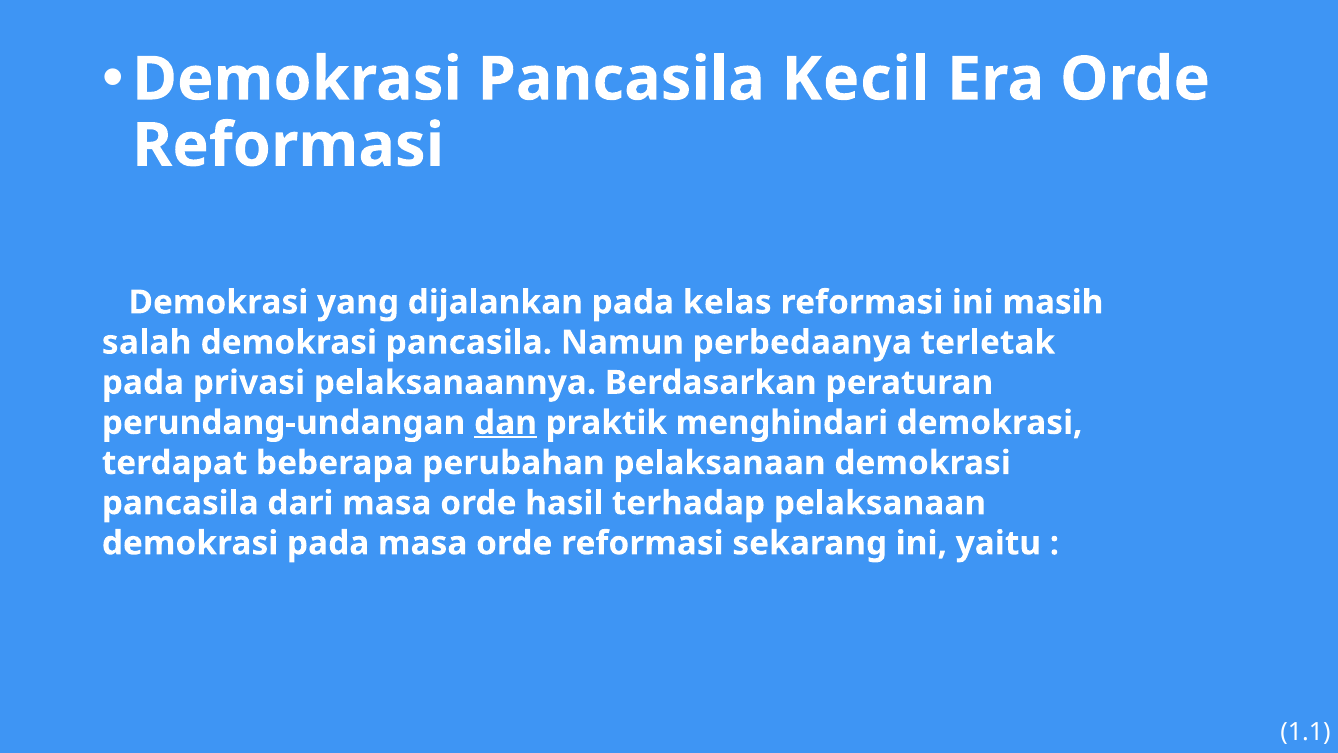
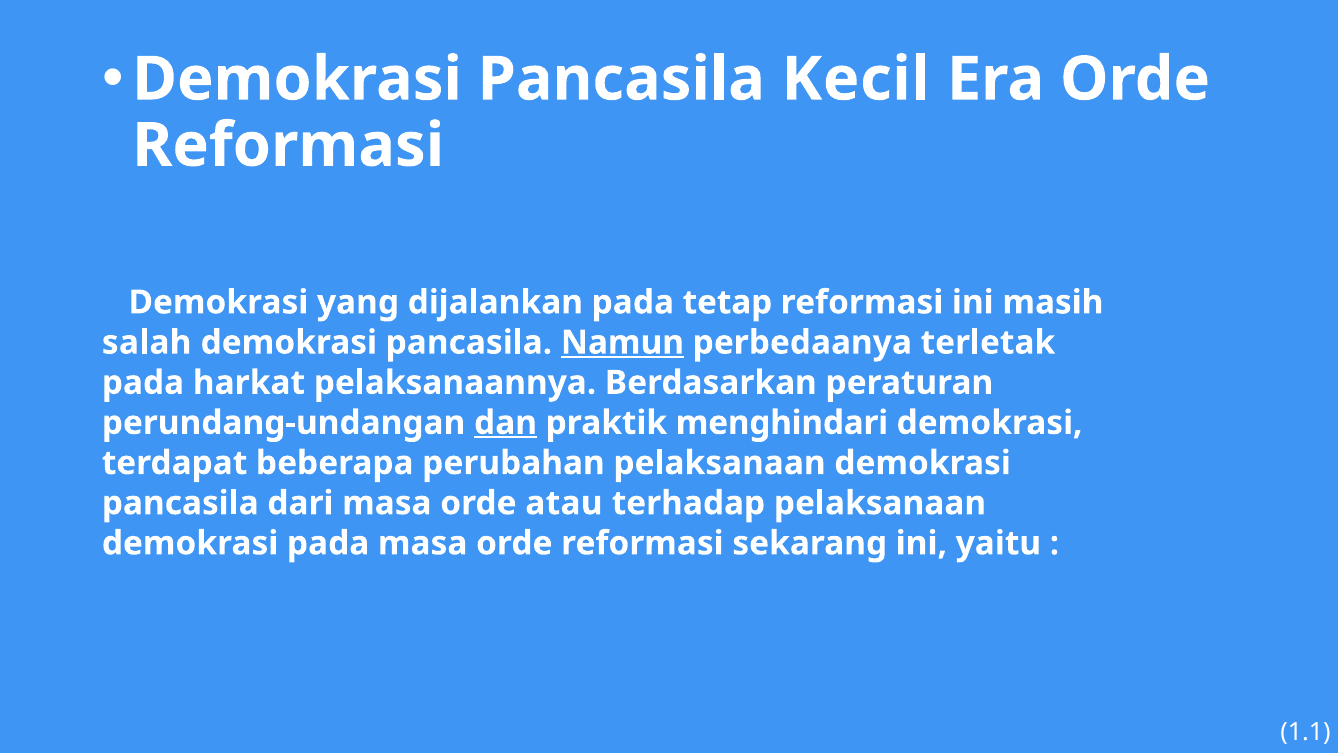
kelas: kelas -> tetap (727, 302)
Namun underline: none -> present (622, 342)
privasi: privasi -> harkat (249, 383)
hasil: hasil -> atau (564, 503)
